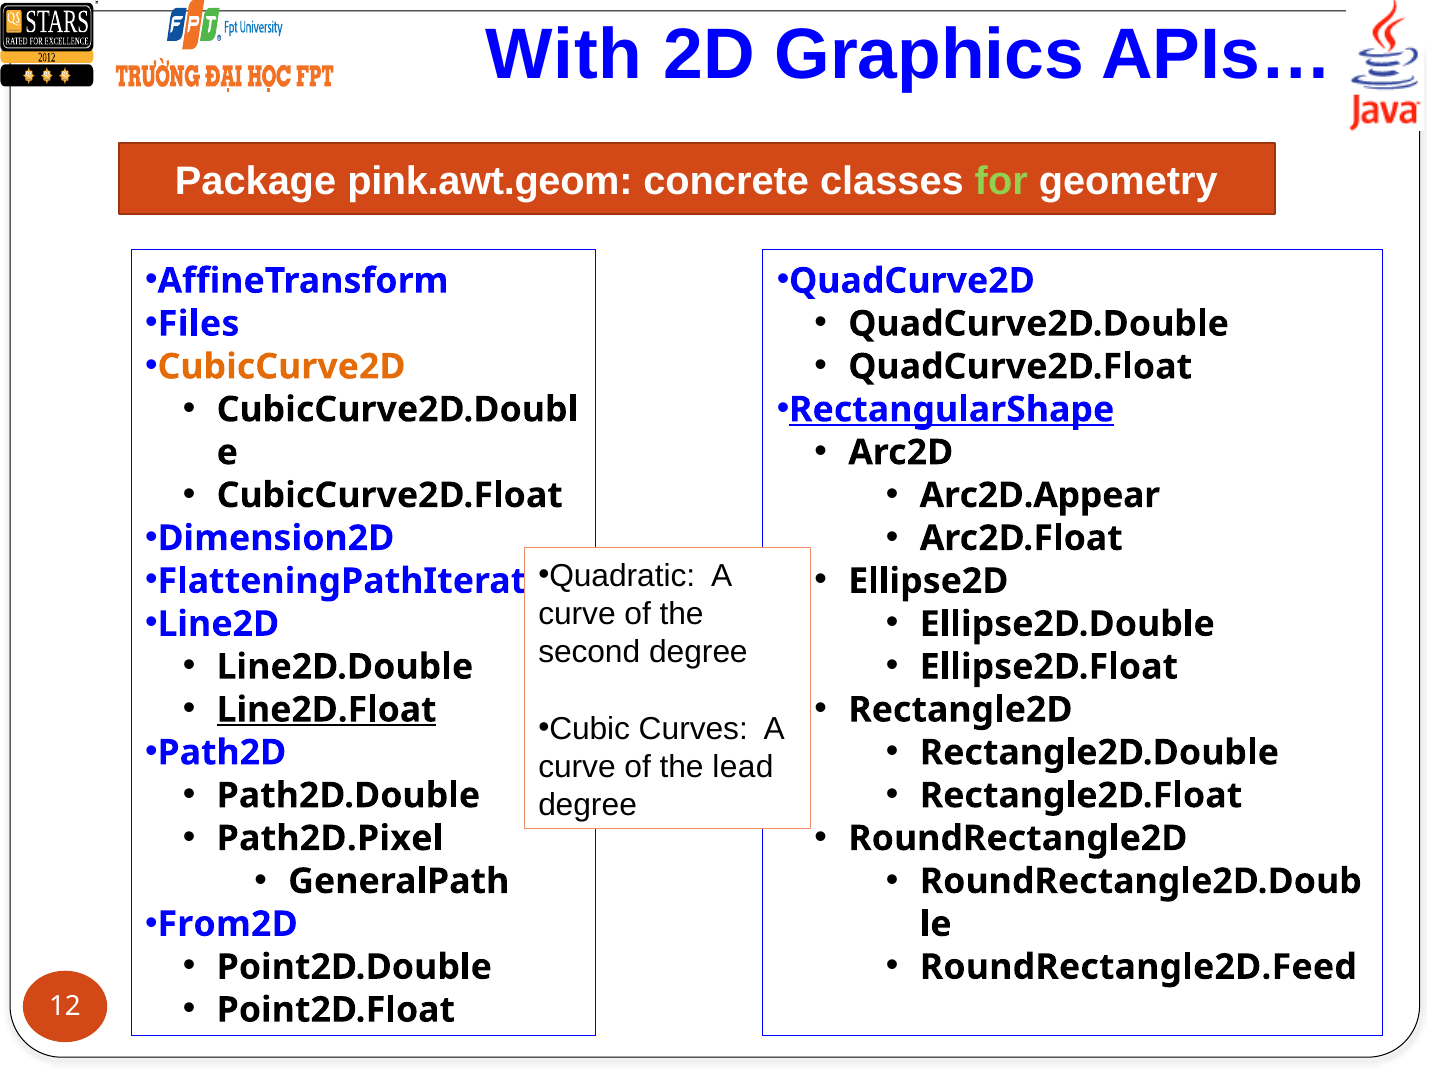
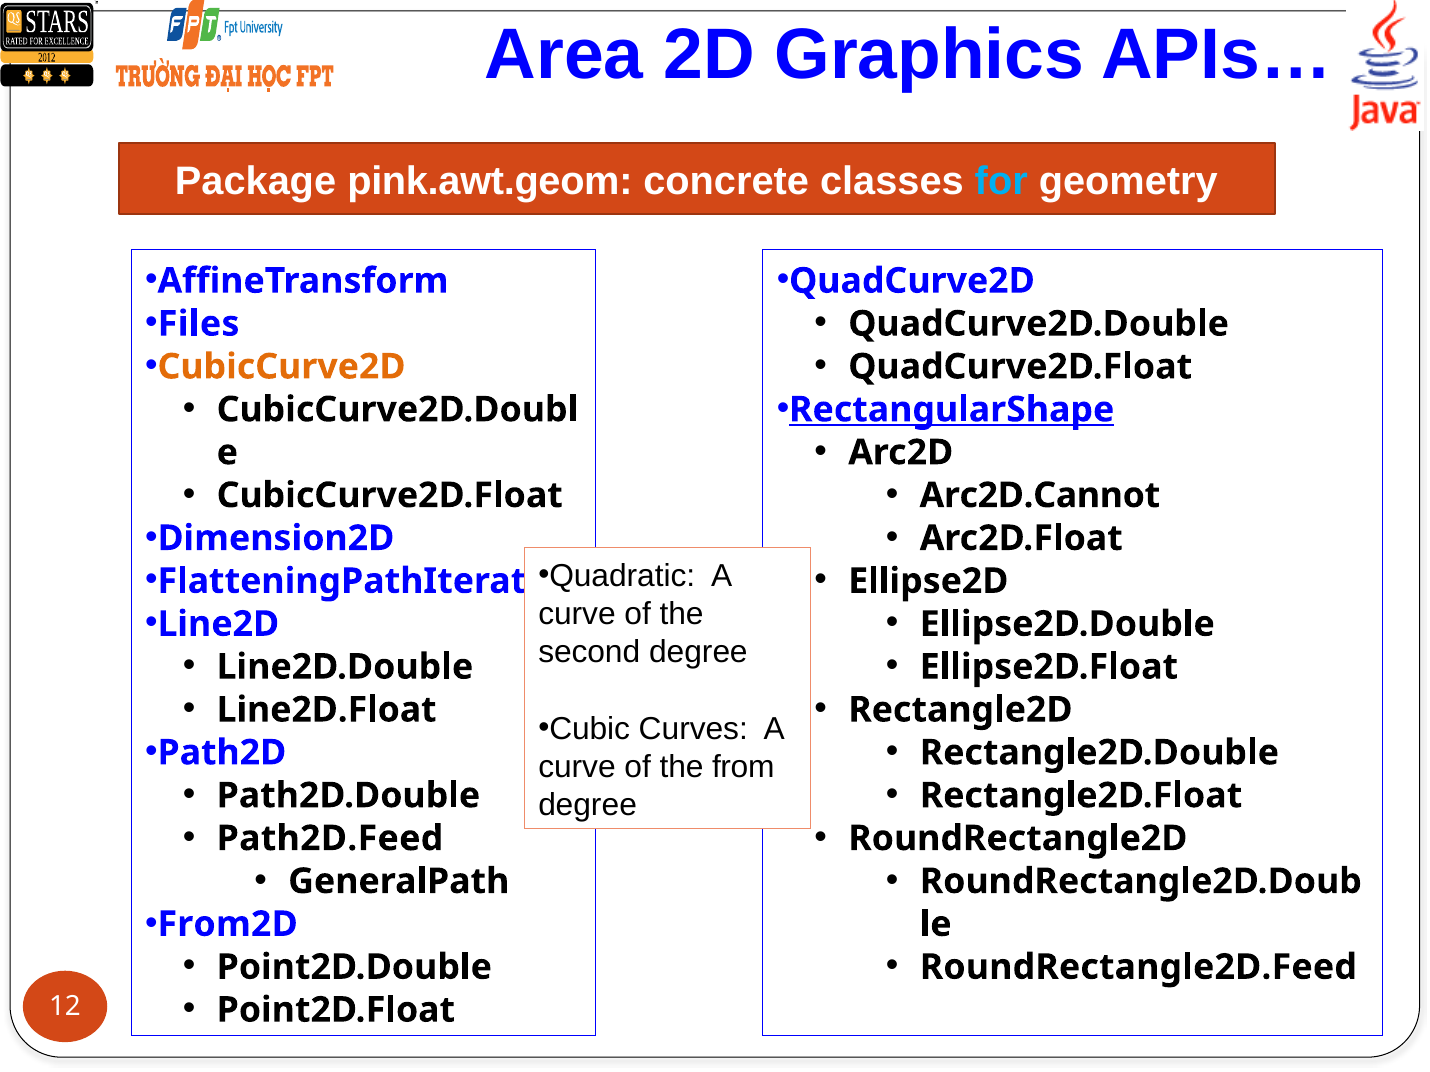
With: With -> Area (564, 55)
for colour: light green -> light blue (1001, 181)
Arc2D.Appear: Arc2D.Appear -> Arc2D.Cannot (1040, 496)
Line2D.Float underline: present -> none (327, 710)
lead: lead -> from (743, 767)
Path2D.Pixel: Path2D.Pixel -> Path2D.Feed (330, 839)
